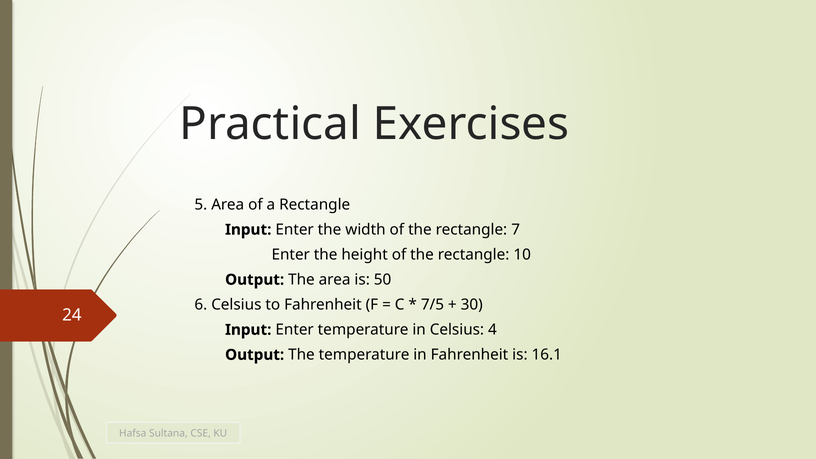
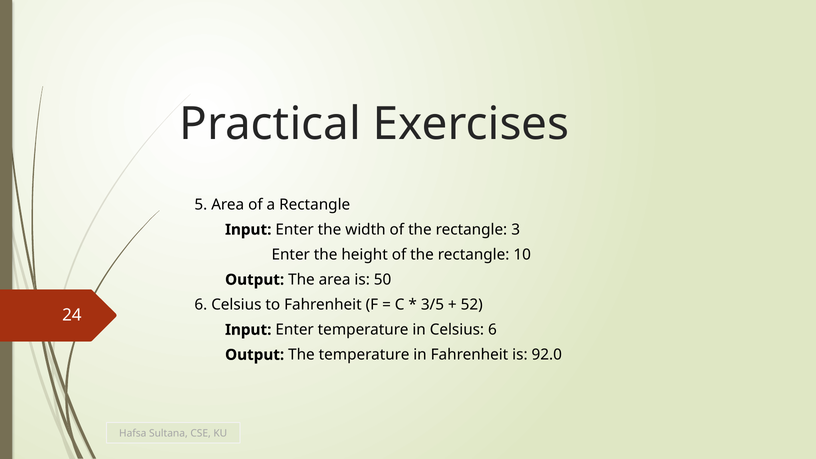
7: 7 -> 3 (516, 230)
7/5: 7/5 -> 3/5 (432, 305)
30: 30 -> 52 (472, 305)
Celsius 4: 4 -> 6 (492, 330)
16.1: 16.1 -> 92.0 (547, 355)
